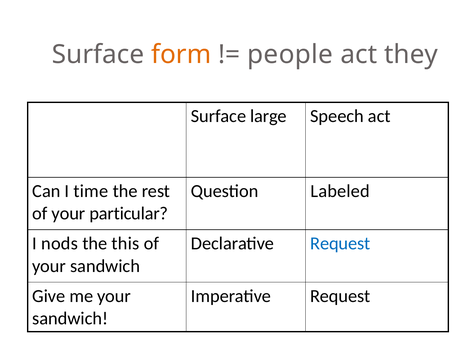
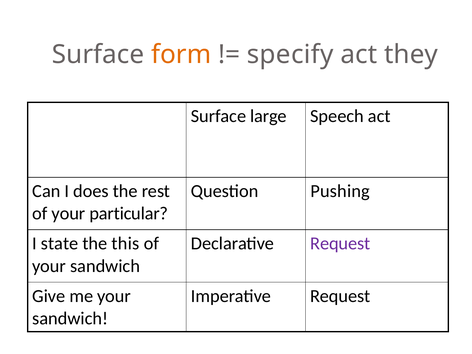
people: people -> specify (290, 55)
time: time -> does (91, 191)
Labeled: Labeled -> Pushing (340, 191)
nods: nods -> state (60, 244)
Request colour: blue -> purple (340, 244)
